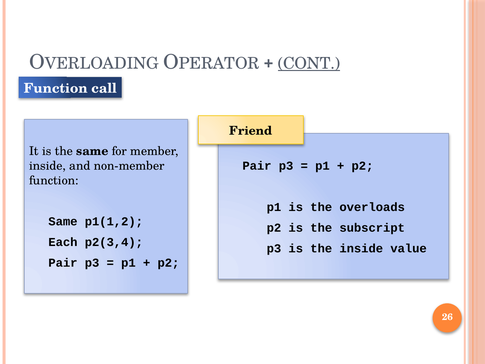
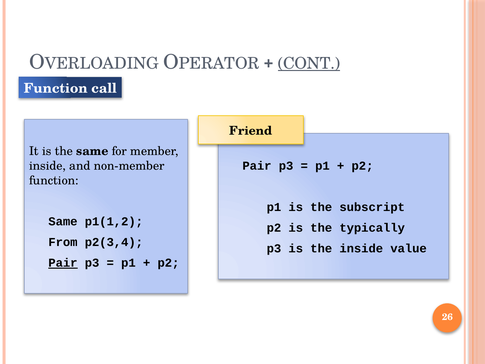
overloads: overloads -> subscript (372, 207)
subscript: subscript -> typically (372, 228)
Each: Each -> From (63, 242)
Pair underline: none -> present (63, 263)
